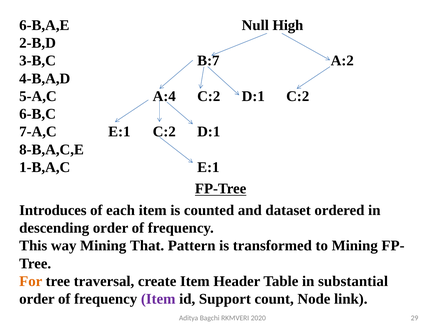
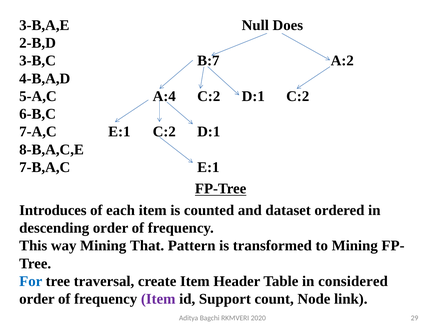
6-B,A,E: 6-B,A,E -> 3-B,A,E (44, 25)
High: High -> Does (288, 25)
1-B,A,C: 1-B,A,C -> 7-B,A,C (45, 168)
For colour: orange -> blue (31, 282)
substantial: substantial -> considered (353, 282)
